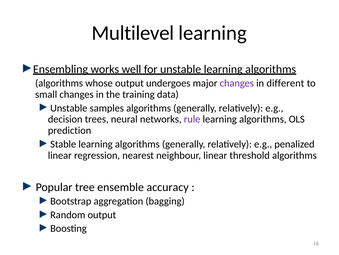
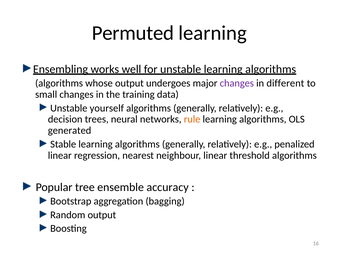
Multilevel: Multilevel -> Permuted (133, 33)
samples: samples -> yourself (107, 108)
rule colour: purple -> orange (192, 119)
prediction: prediction -> generated (70, 130)
